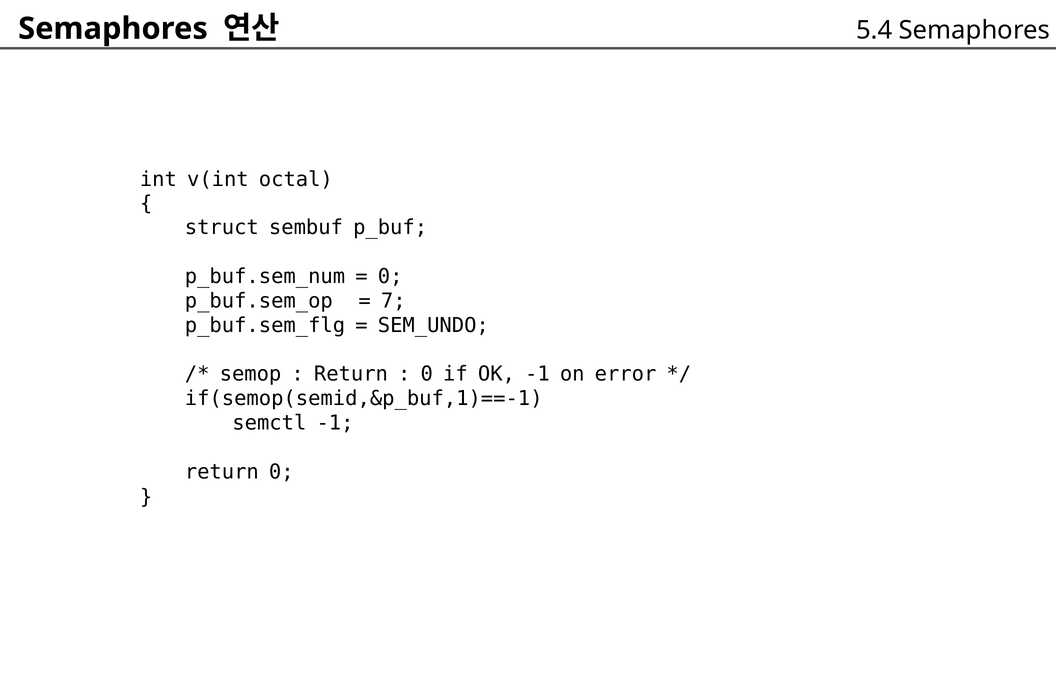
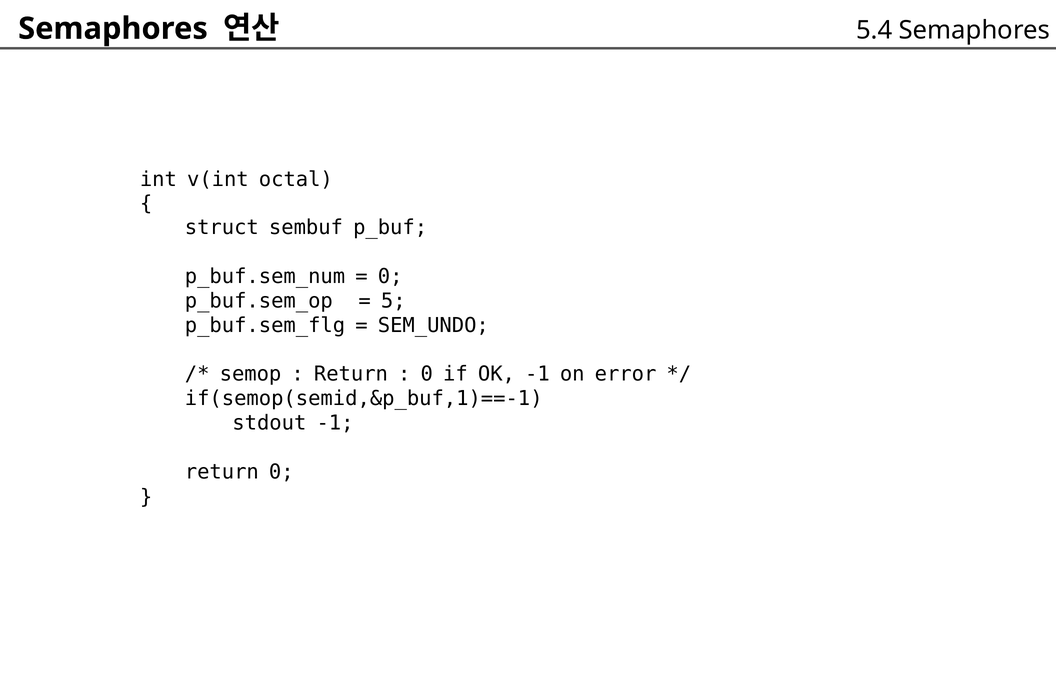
7: 7 -> 5 (393, 301)
semctl: semctl -> stdout (269, 423)
